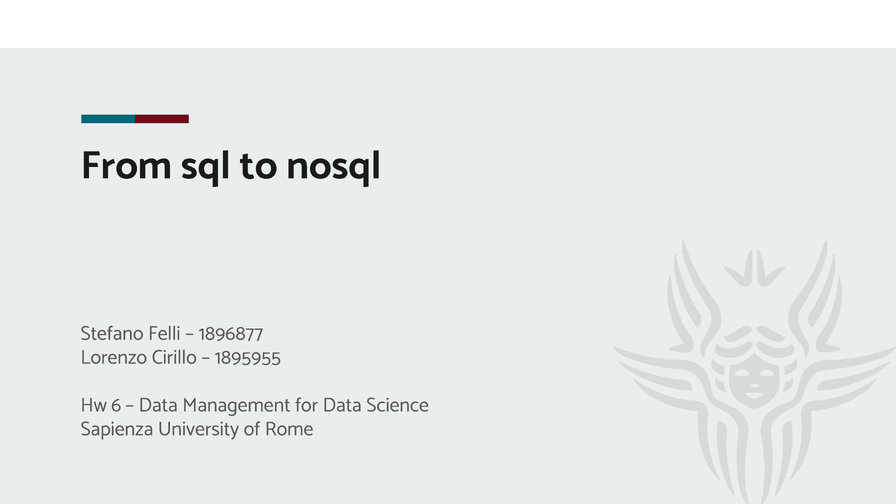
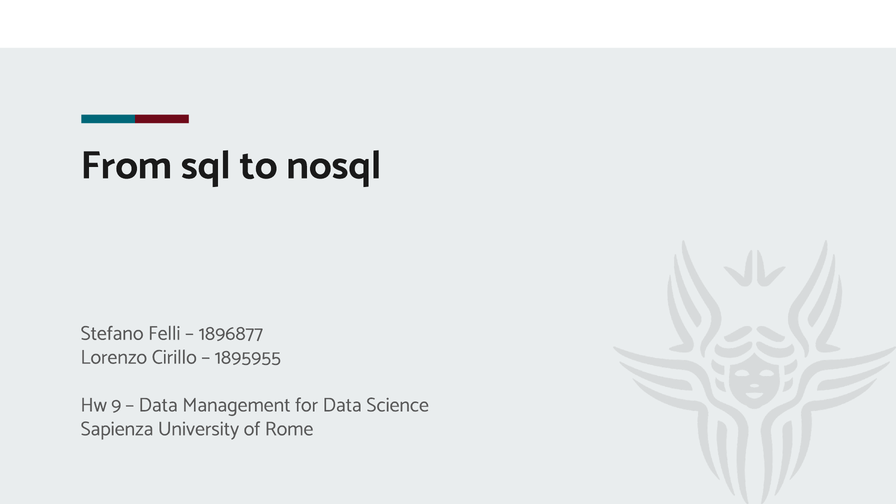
6: 6 -> 9 (116, 405)
